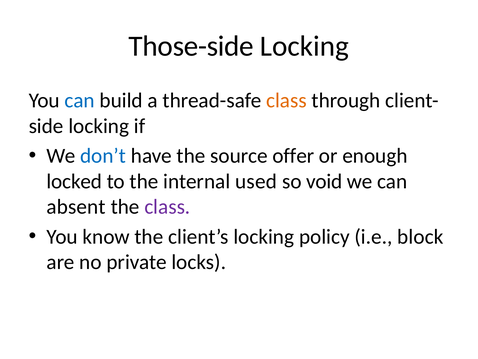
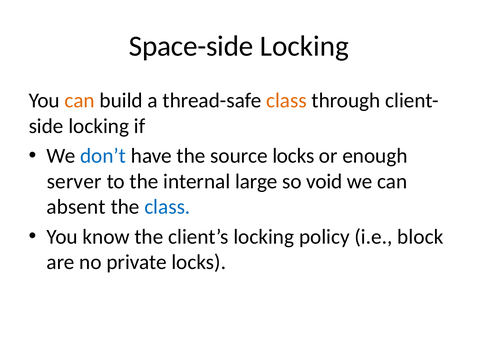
Those-side: Those-side -> Space-side (191, 46)
can colour: blue -> orange (80, 100)
source offer: offer -> locks (293, 156)
locked: locked -> server (74, 181)
used: used -> large (256, 181)
class colour: purple -> blue (167, 207)
